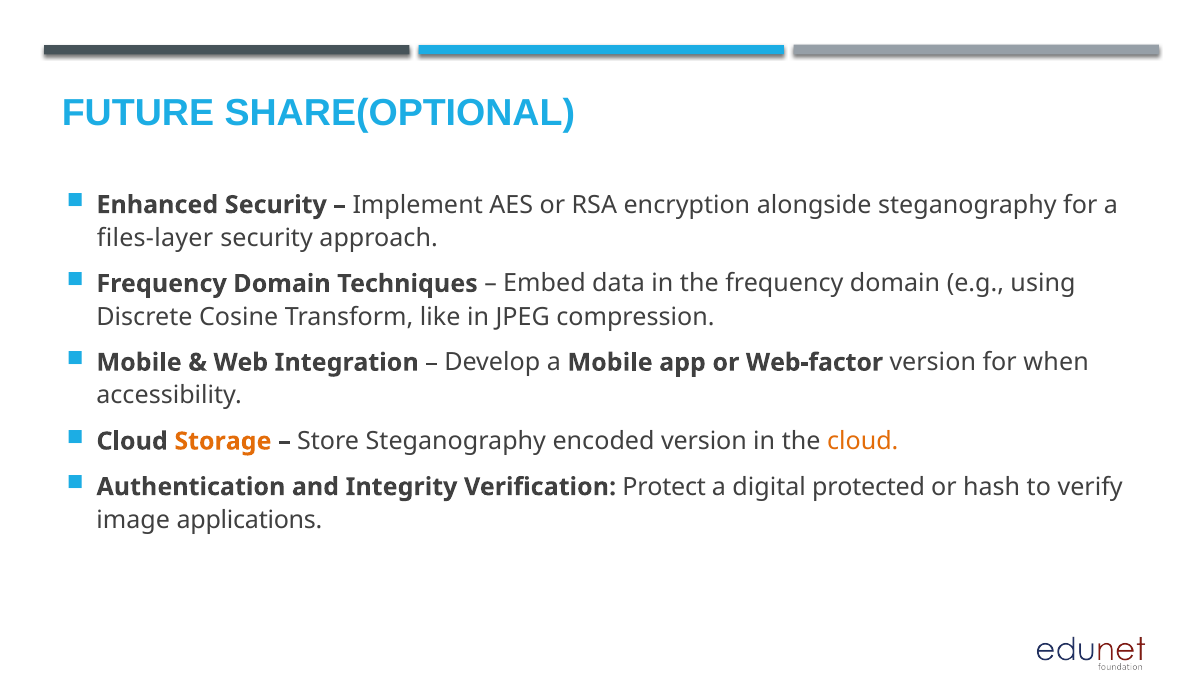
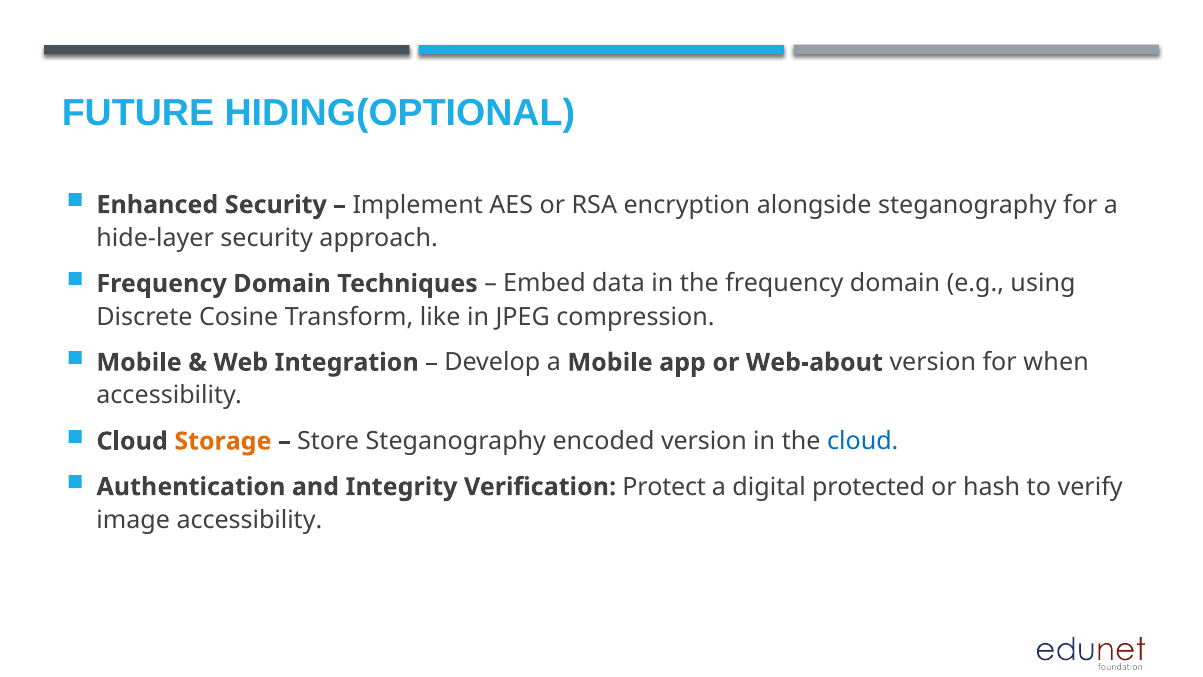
SHARE(OPTIONAL: SHARE(OPTIONAL -> HIDING(OPTIONAL (400, 113)
files-layer: files-layer -> hide-layer (155, 238)
Web-factor: Web-factor -> Web-about (814, 362)
cloud colour: orange -> blue (863, 441)
image applications: applications -> accessibility (249, 520)
